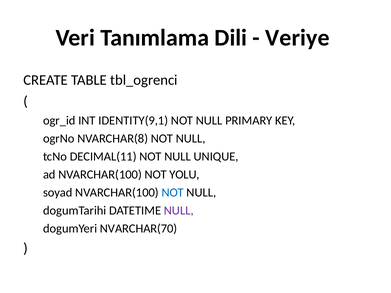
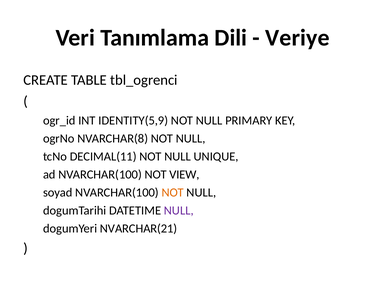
IDENTITY(9,1: IDENTITY(9,1 -> IDENTITY(5,9 (133, 120)
YOLU: YOLU -> VIEW (184, 175)
NOT colour: blue -> orange (173, 193)
NVARCHAR(70: NVARCHAR(70 -> NVARCHAR(21 (139, 229)
